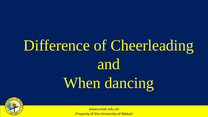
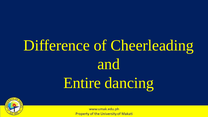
When: When -> Entire (82, 83)
